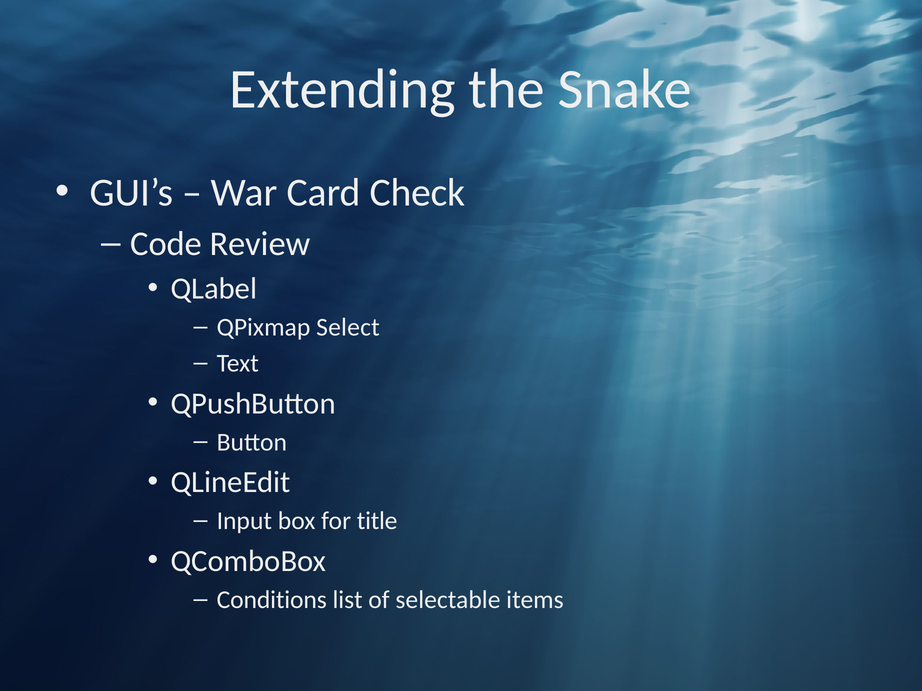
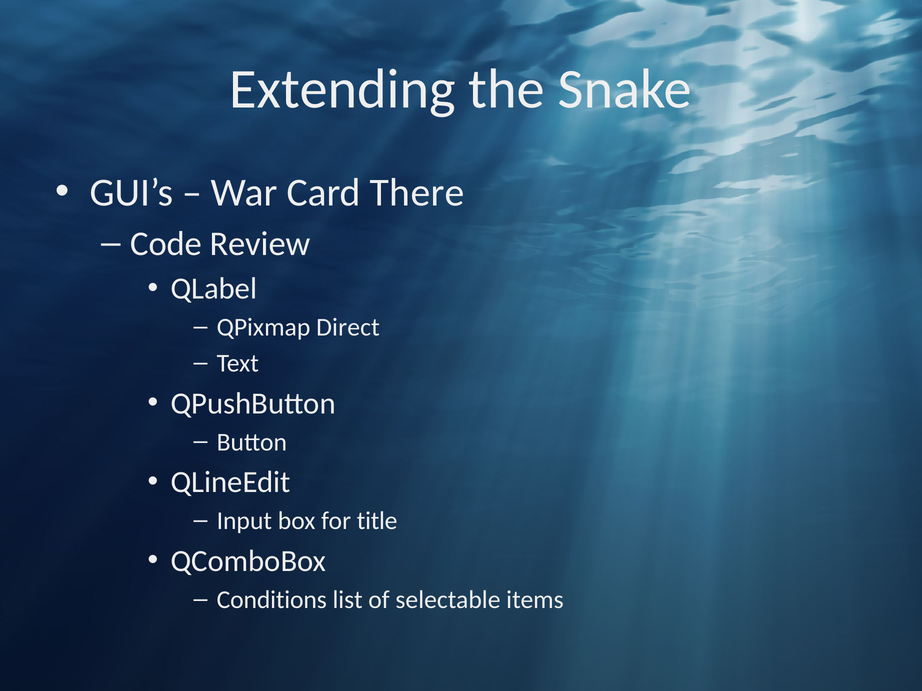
Check: Check -> There (417, 193)
Select: Select -> Direct (348, 328)
